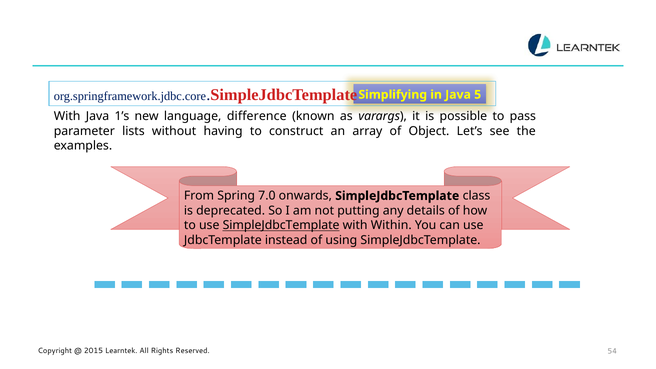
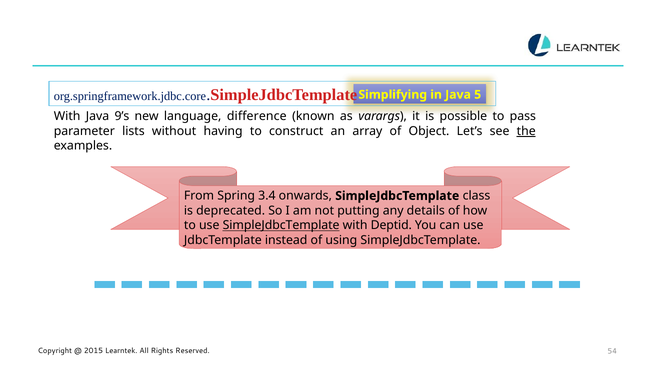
1’s: 1’s -> 9’s (122, 116)
the underline: none -> present (526, 131)
7.0: 7.0 -> 3.4 (267, 196)
Within: Within -> Deptid (391, 225)
